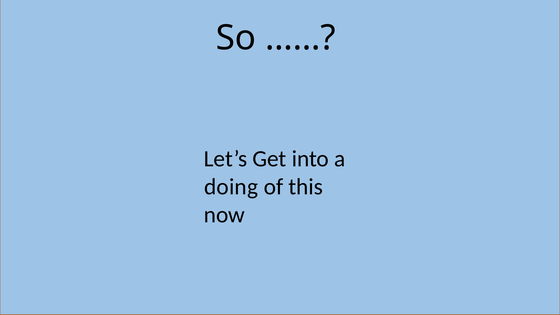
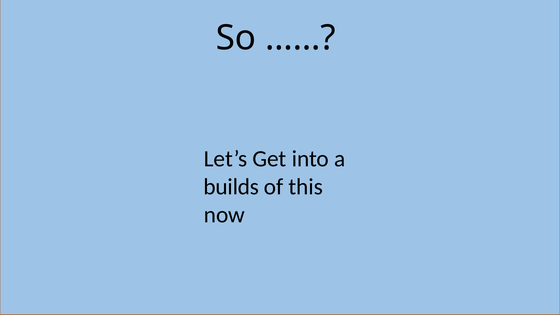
doing: doing -> builds (231, 187)
